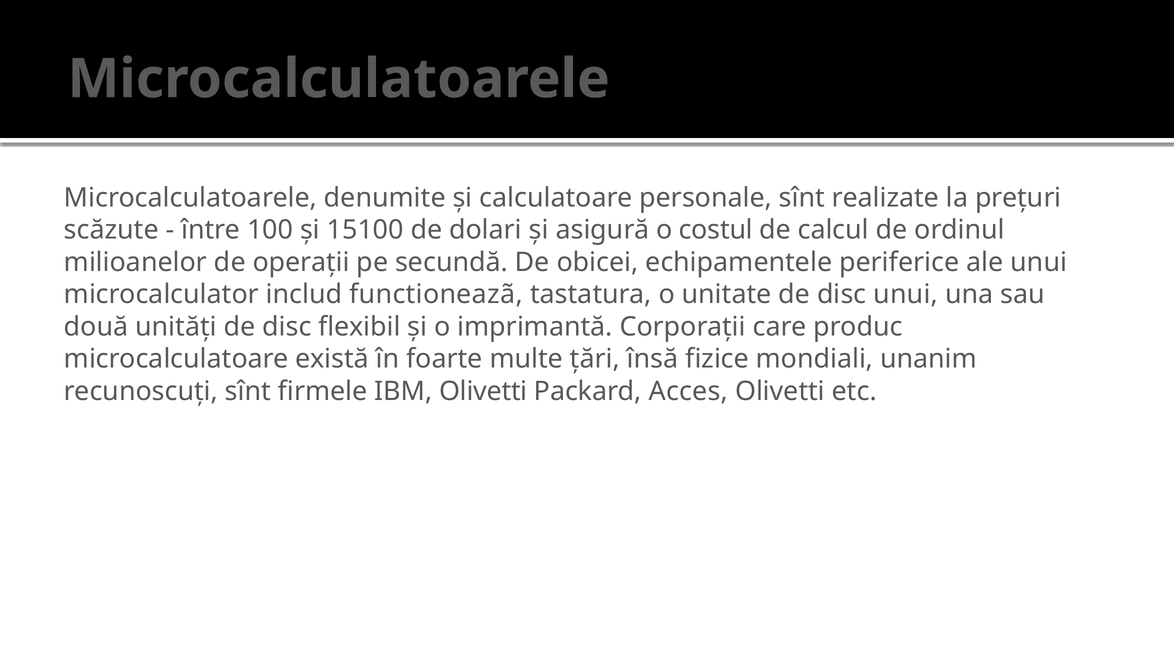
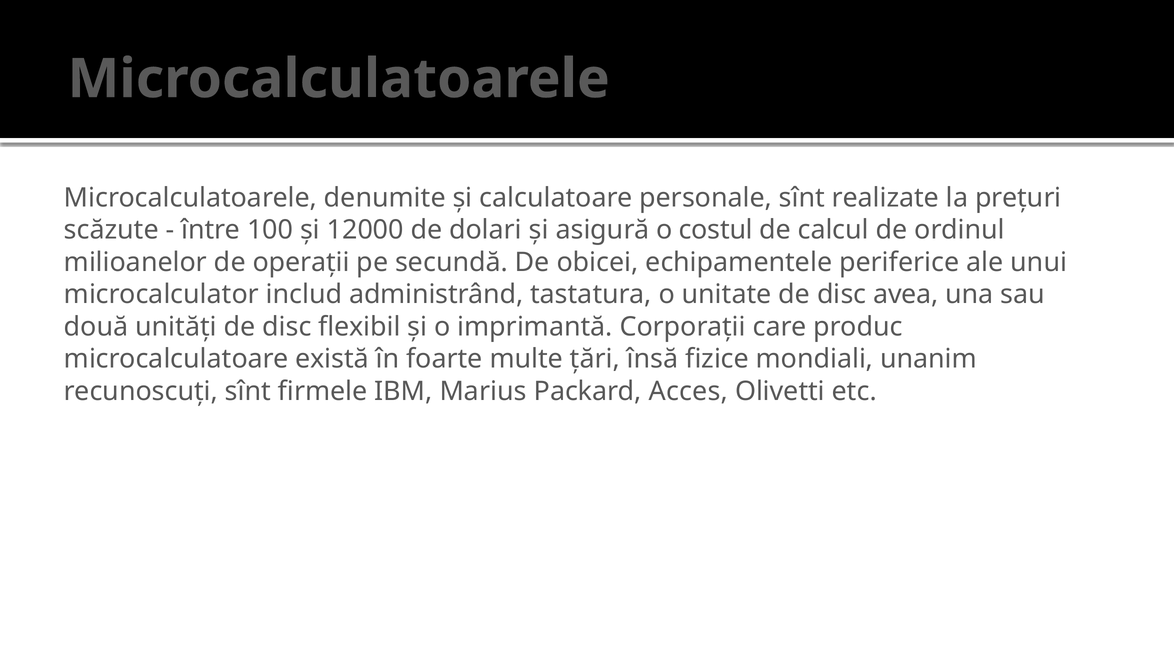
15100: 15100 -> 12000 (365, 230)
functioneazã: functioneazã -> administrând (436, 295)
disc unui: unui -> avea (906, 295)
IBM Olivetti: Olivetti -> Marius (483, 391)
